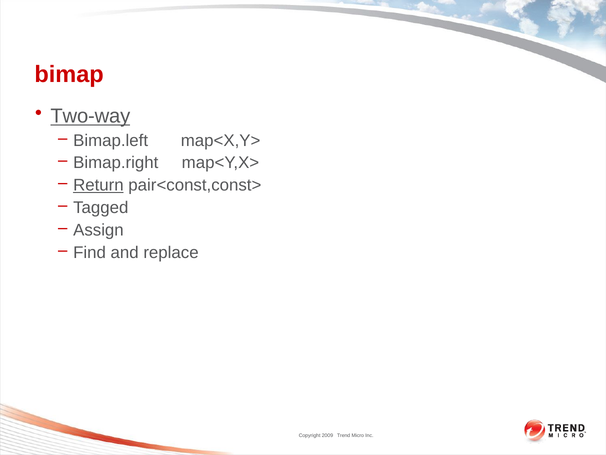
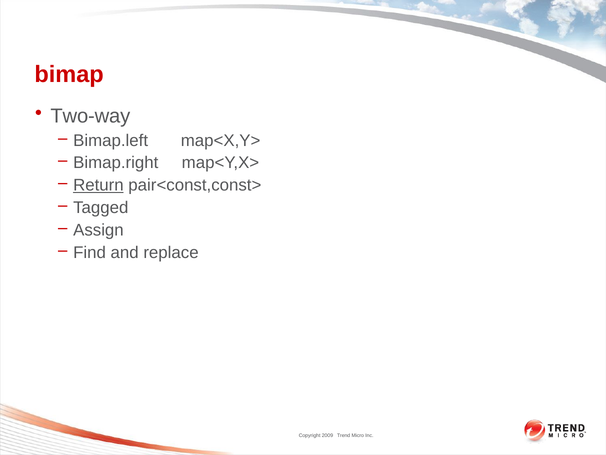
Two-way underline: present -> none (90, 116)
